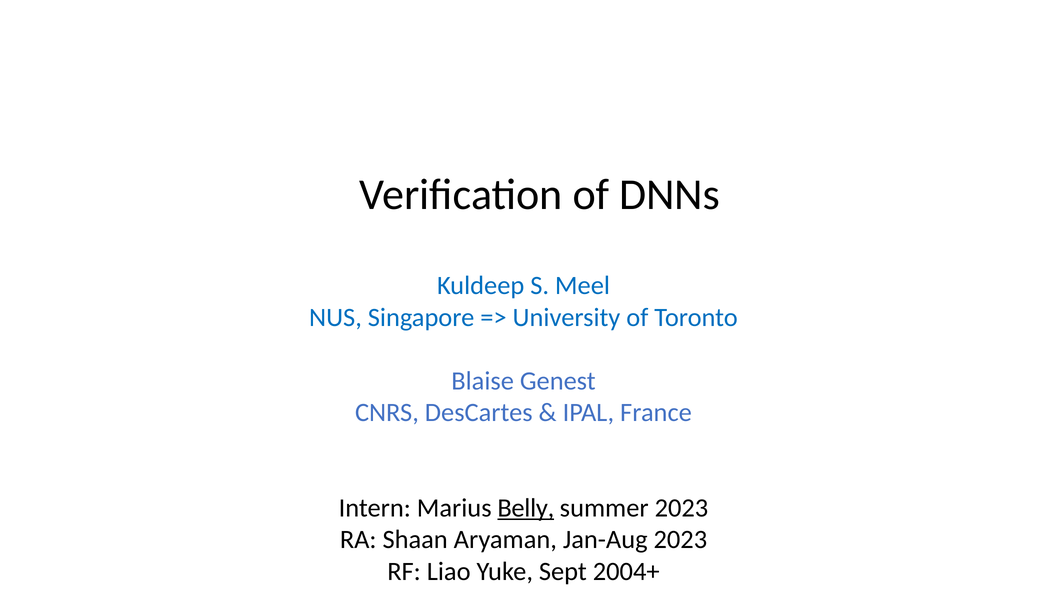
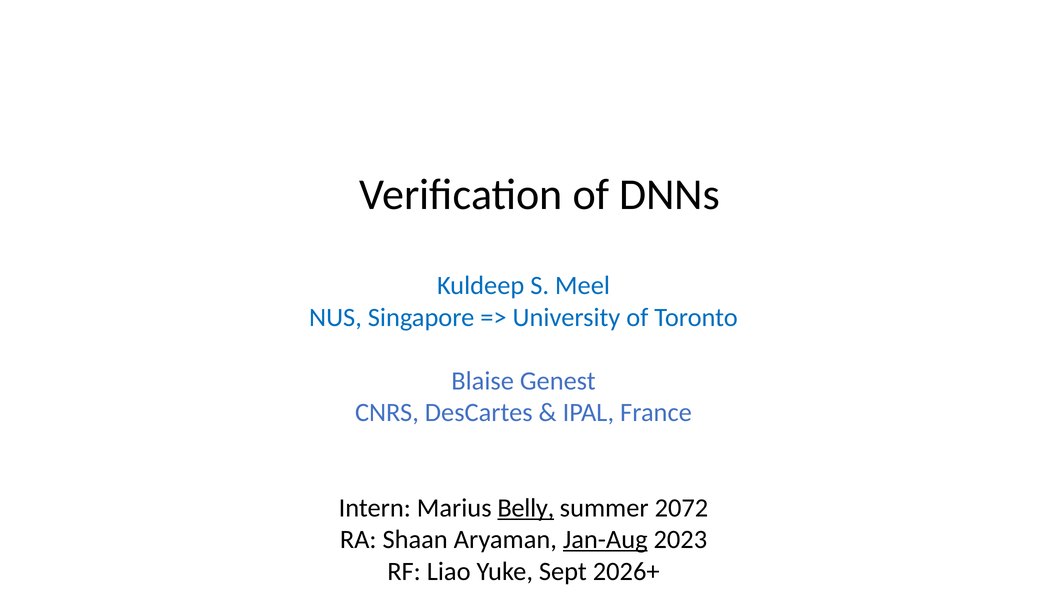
summer 2023: 2023 -> 2072 (681, 508)
Jan-Aug underline: none -> present (605, 540)
2004+: 2004+ -> 2026+ (626, 571)
